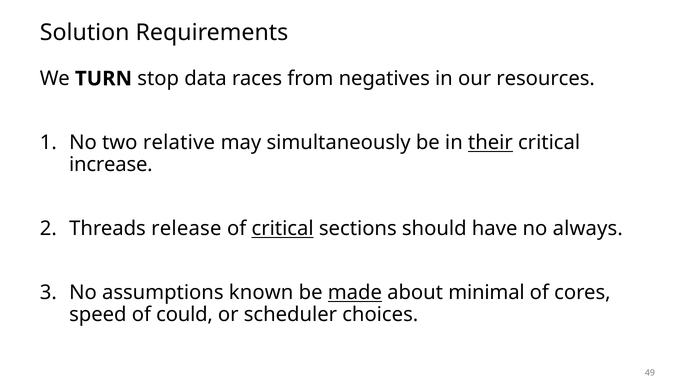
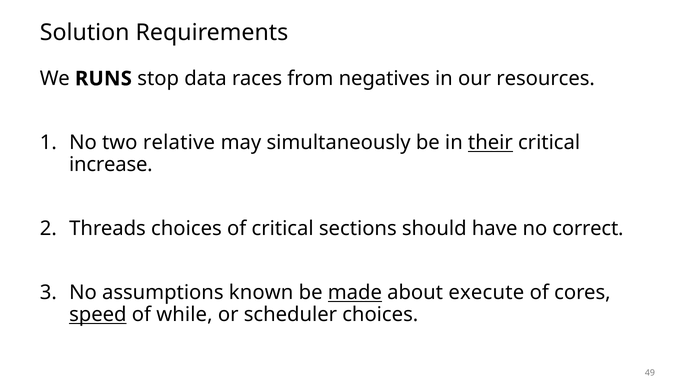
TURN: TURN -> RUNS (103, 79)
Threads release: release -> choices (186, 229)
critical underline: present -> none (283, 229)
always: always -> correct (588, 229)
minimal: minimal -> execute (486, 293)
speed underline: none -> present (98, 315)
could: could -> while (184, 315)
